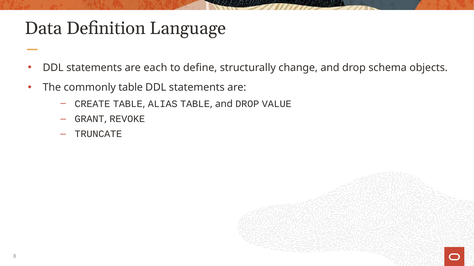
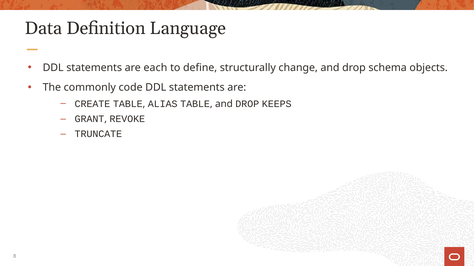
commonly table: table -> code (131, 88)
VALUE: VALUE -> KEEPS (277, 104)
